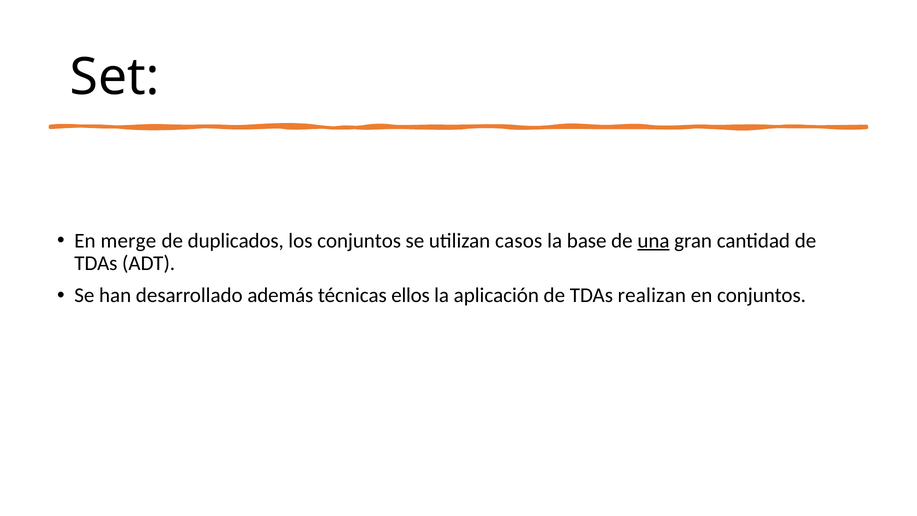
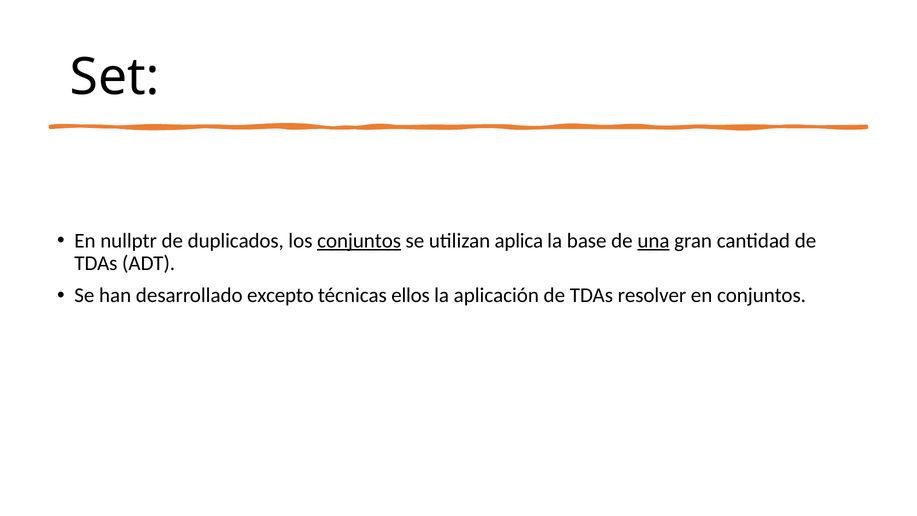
merge: merge -> nullptr (129, 241)
conjuntos underline: none -> present (359, 241)
casos: casos -> aplica (519, 241)
además: además -> excepto (280, 295)
realizan: realizan -> resolver (652, 295)
